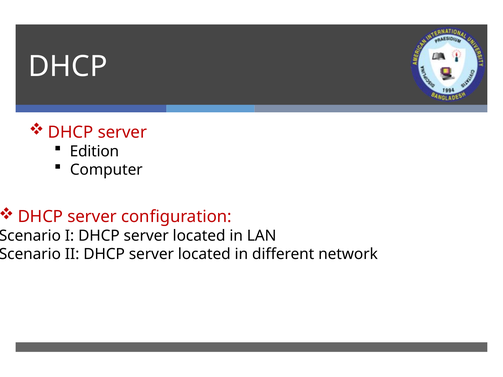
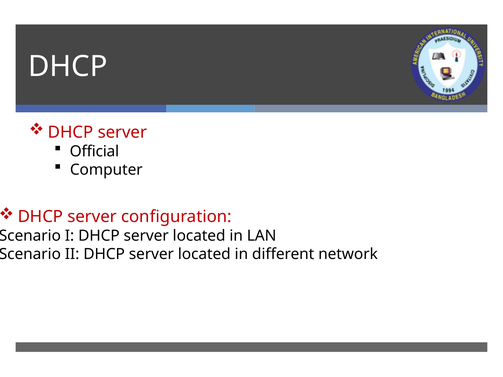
Edition: Edition -> Official (94, 151)
